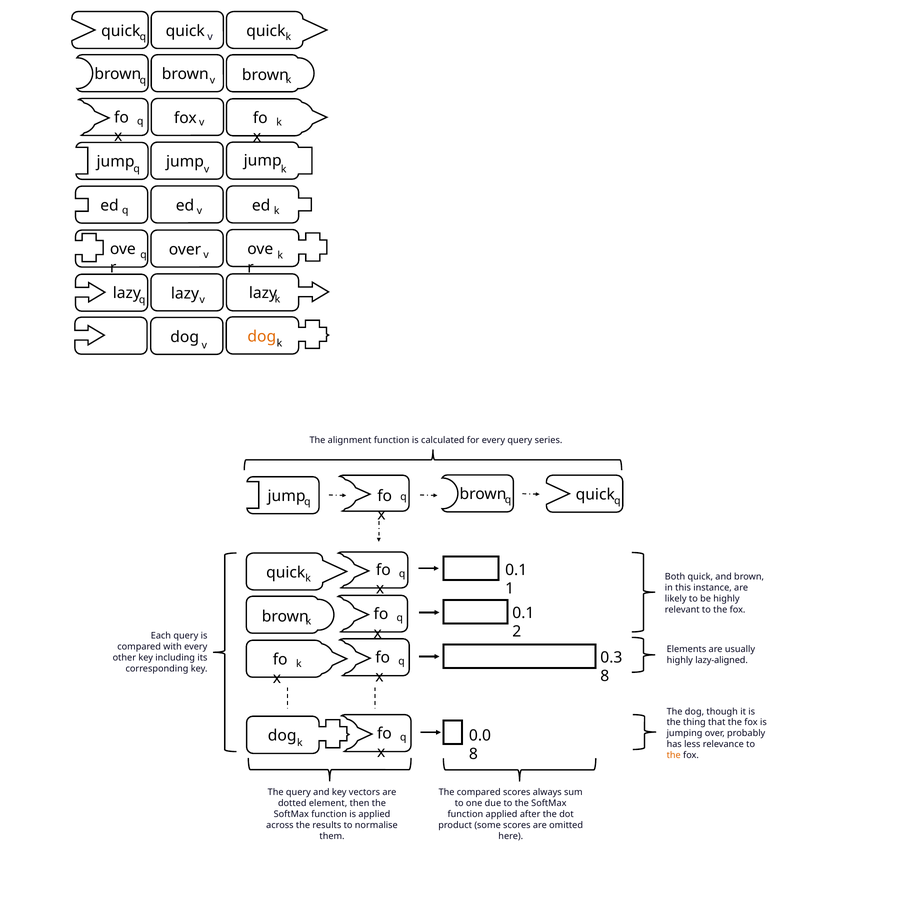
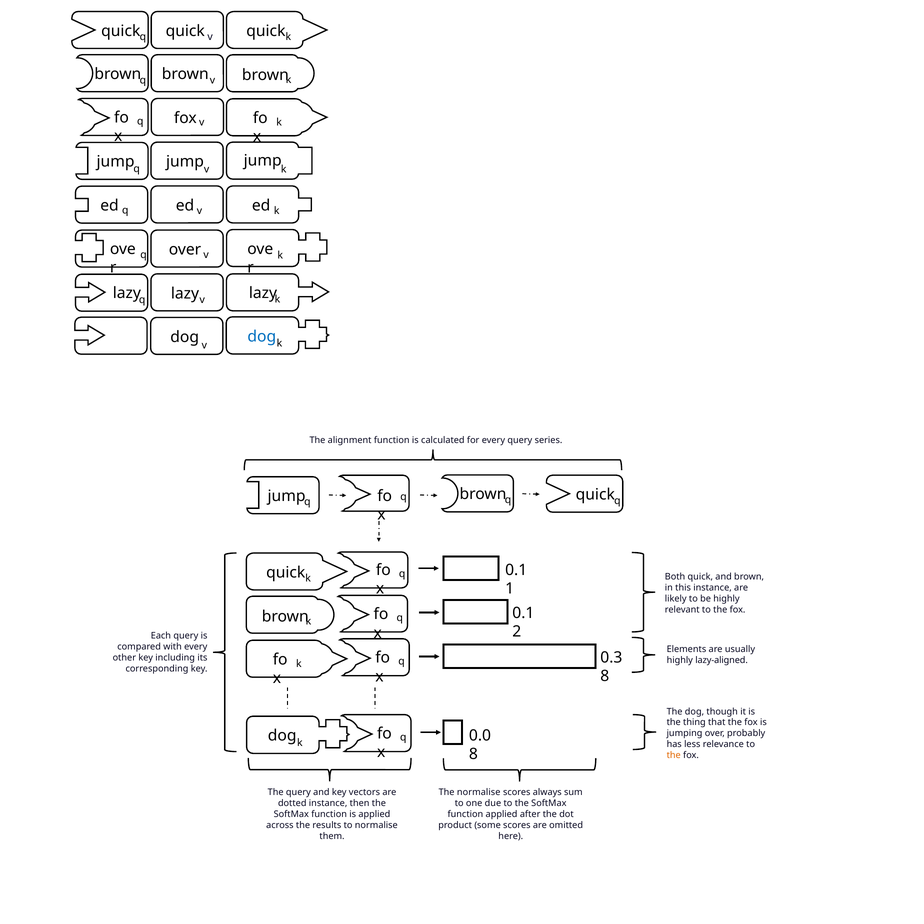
dog colour: orange -> blue (262, 336)
The compared: compared -> normalise (479, 792)
dotted element: element -> instance (328, 803)
